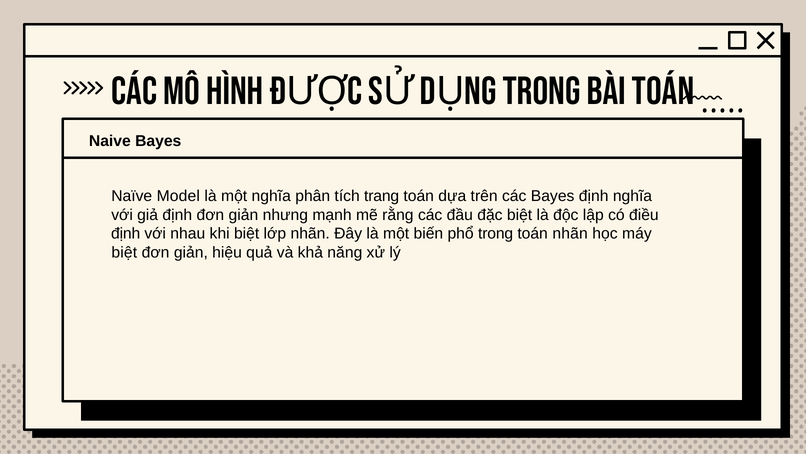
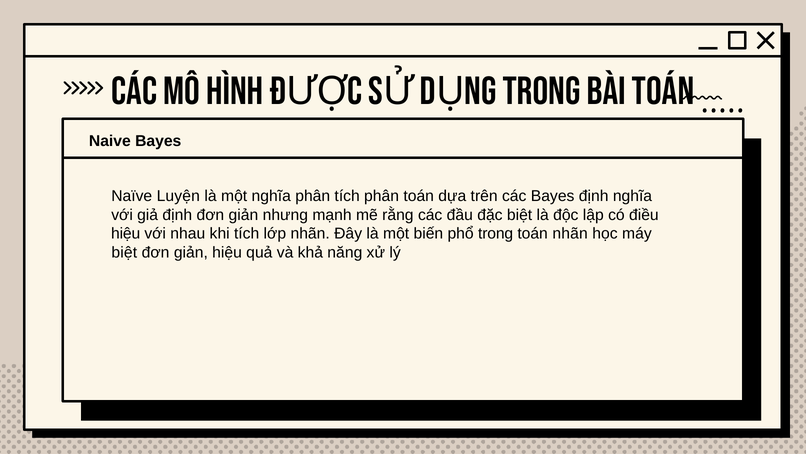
Model: Model -> Luyện (178, 196)
tích trang: trang -> phân (382, 196)
định: định -> hiệu (126, 233)
khi biệt: biệt -> tích (247, 233)
